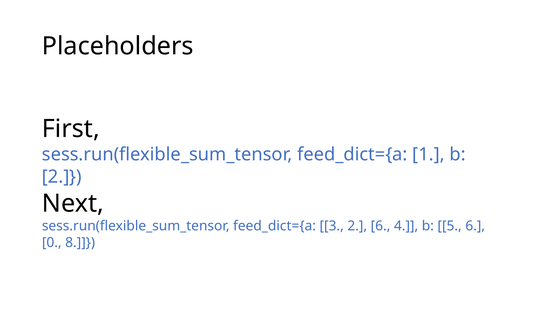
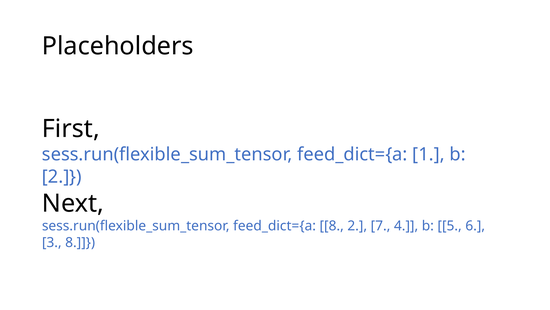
feed_dict={a 3: 3 -> 8 (332, 226)
2 6: 6 -> 7 (381, 226)
0: 0 -> 3 (52, 242)
